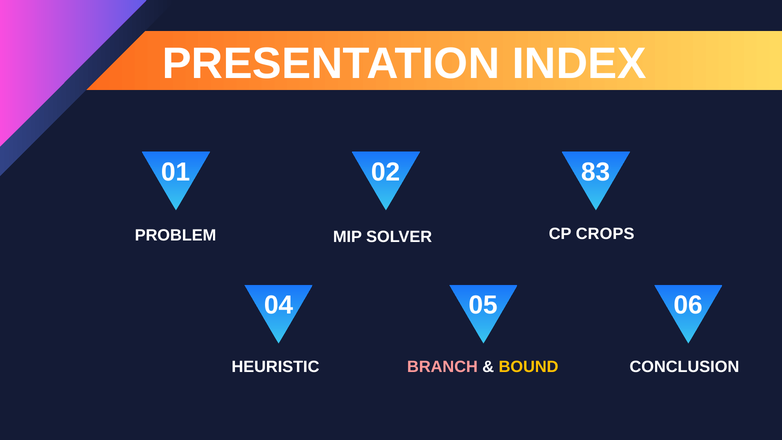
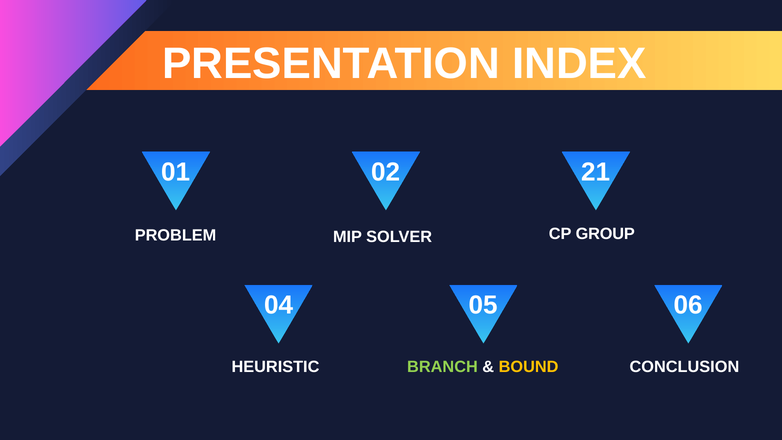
83: 83 -> 21 (596, 172)
CROPS: CROPS -> GROUP (605, 234)
BRANCH colour: pink -> light green (442, 367)
